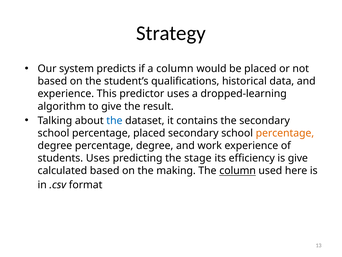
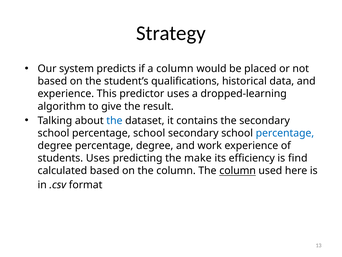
percentage placed: placed -> school (149, 133)
percentage colour: orange -> blue (285, 133)
stage: stage -> make (198, 158)
is give: give -> find (298, 158)
on the making: making -> column (176, 170)
